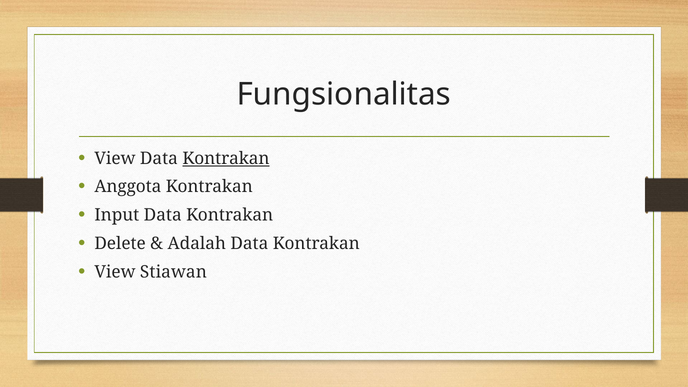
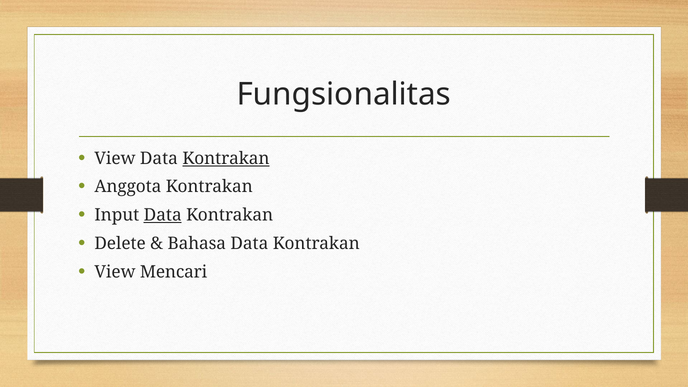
Data underline: none -> present (163, 215)
Adalah: Adalah -> Bahasa (197, 244)
Stiawan: Stiawan -> Mencari (174, 272)
